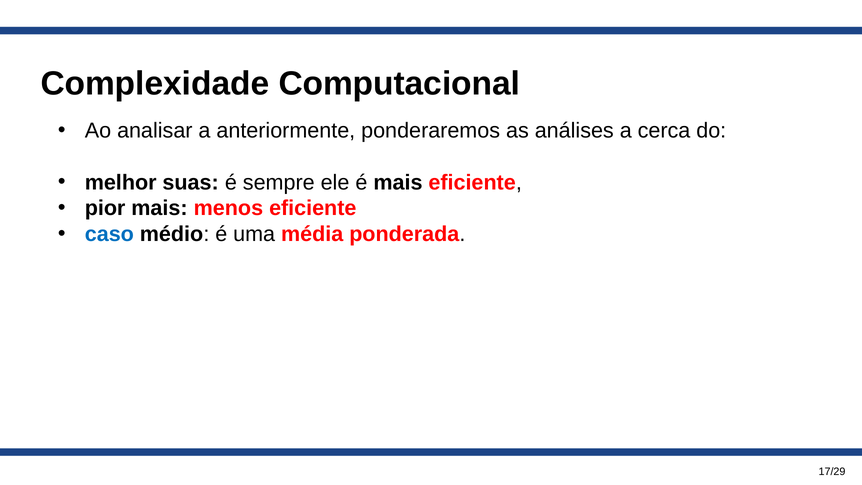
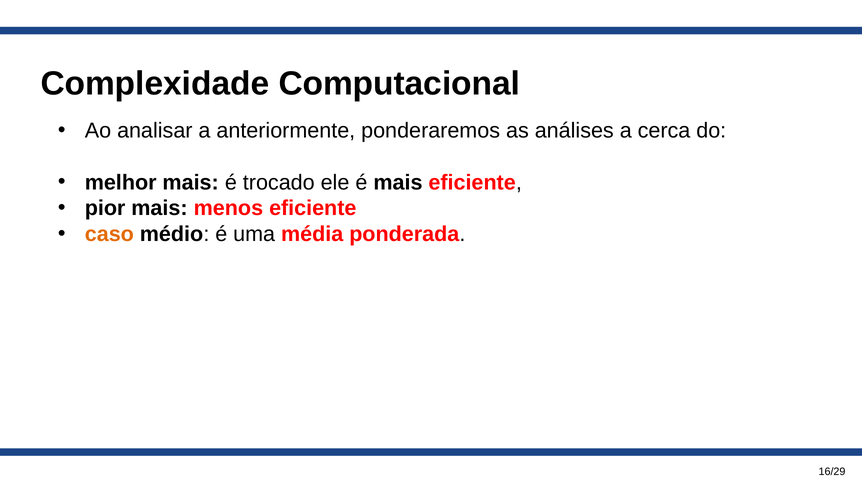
melhor suas: suas -> mais (191, 182)
sempre: sempre -> trocado (279, 182)
caso colour: blue -> orange (109, 234)
17/29: 17/29 -> 16/29 (832, 472)
